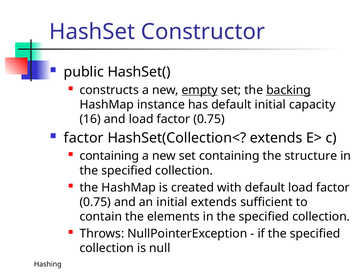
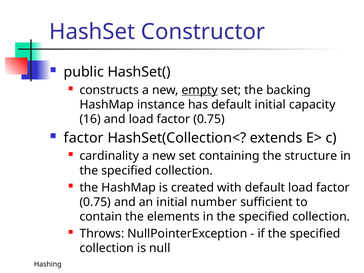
backing underline: present -> none (289, 90)
containing: containing -> cardinality (109, 156)
initial extends: extends -> number (214, 202)
